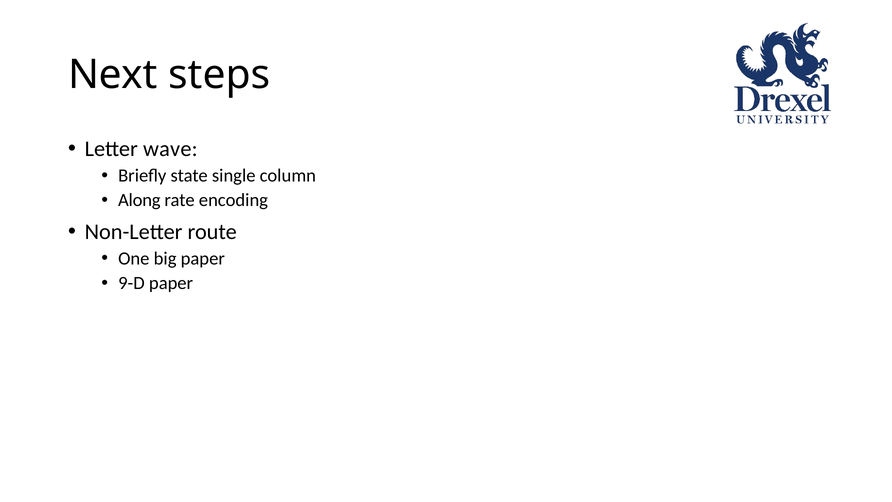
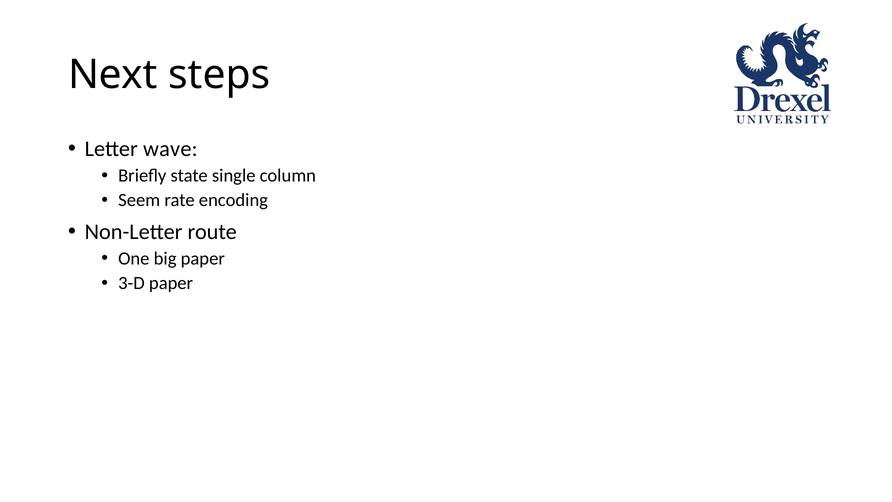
Along: Along -> Seem (139, 200)
9-D: 9-D -> 3-D (131, 283)
